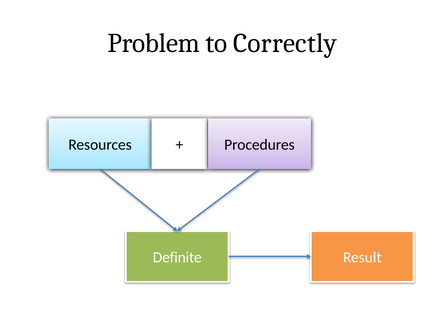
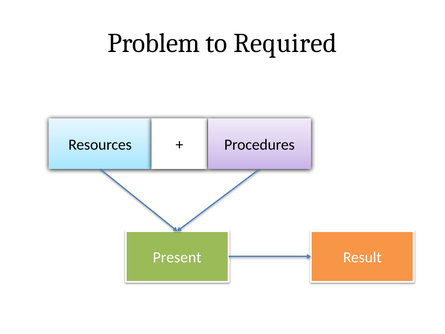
Correctly: Correctly -> Required (285, 43)
Definite: Definite -> Present (177, 257)
